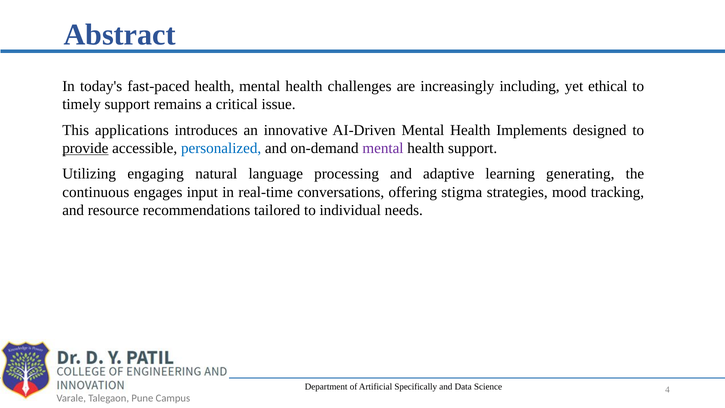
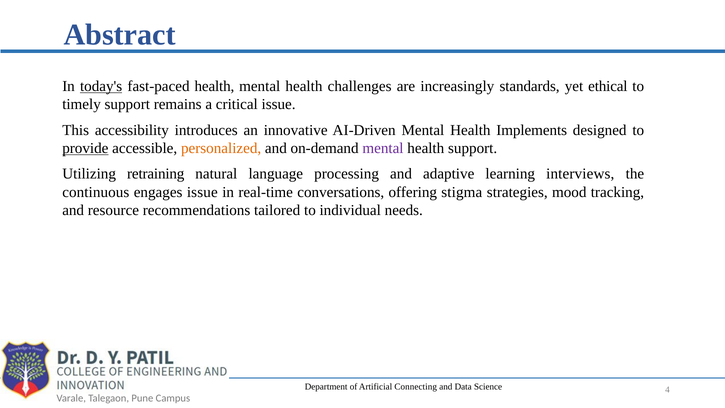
today's underline: none -> present (101, 86)
including: including -> standards (530, 86)
applications: applications -> accessibility (132, 130)
personalized colour: blue -> orange (221, 148)
engaging: engaging -> retraining (156, 174)
generating: generating -> interviews (580, 174)
engages input: input -> issue (202, 192)
Specifically: Specifically -> Connecting (416, 387)
